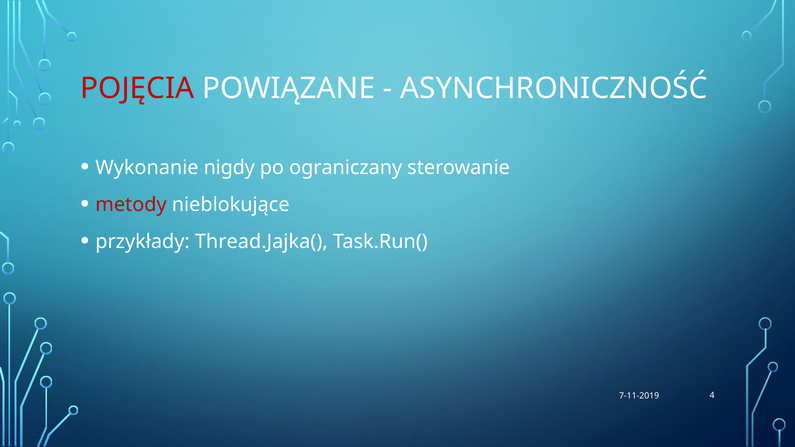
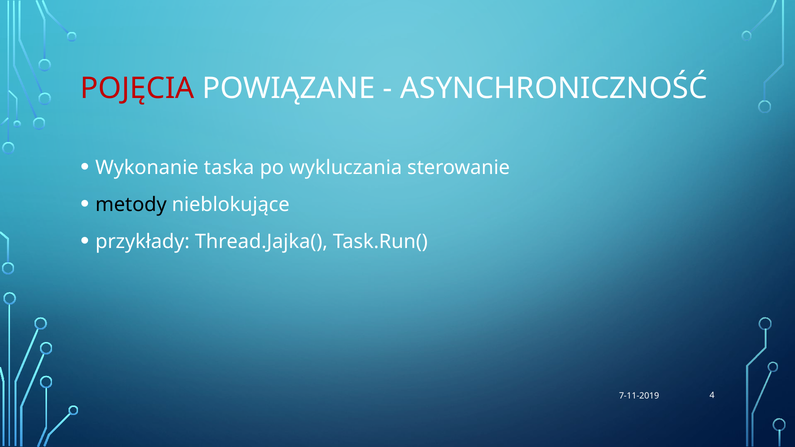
nigdy: nigdy -> taska (229, 168)
ograniczany: ograniczany -> wykluczania (346, 168)
metody colour: red -> black (131, 205)
